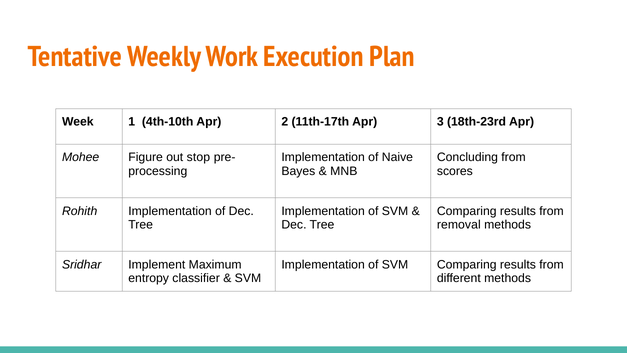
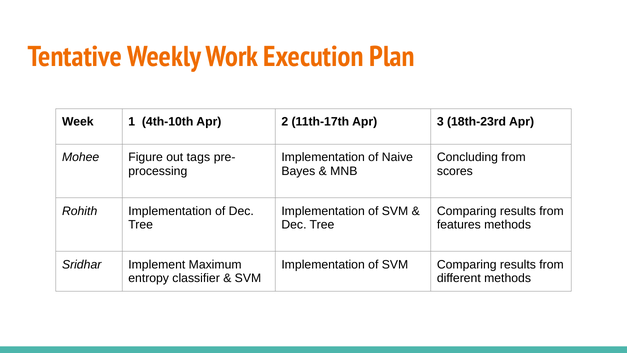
stop: stop -> tags (198, 157)
removal: removal -> features (459, 225)
